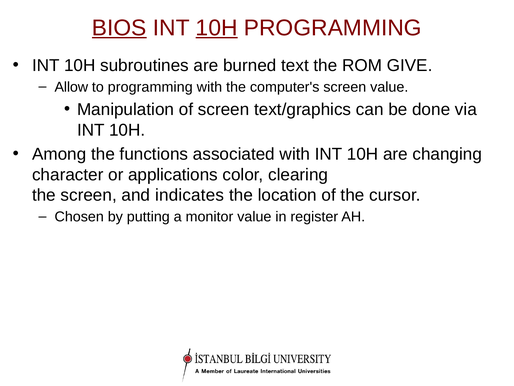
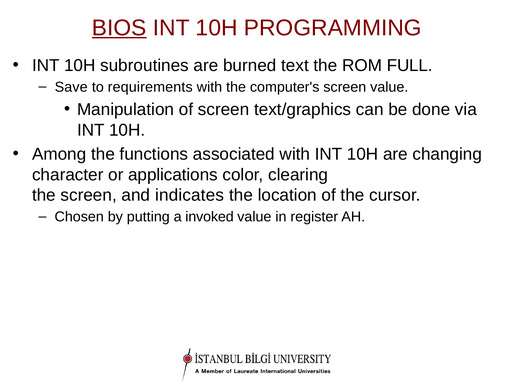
10H underline: present -> none (217, 28)
GIVE: GIVE -> FULL (410, 65)
Allow: Allow -> Save (71, 87)
to programming: programming -> requirements (150, 87)
monitor: monitor -> invoked (210, 217)
